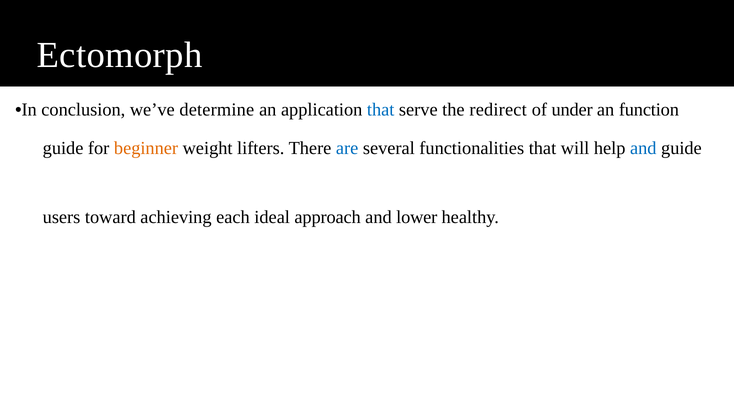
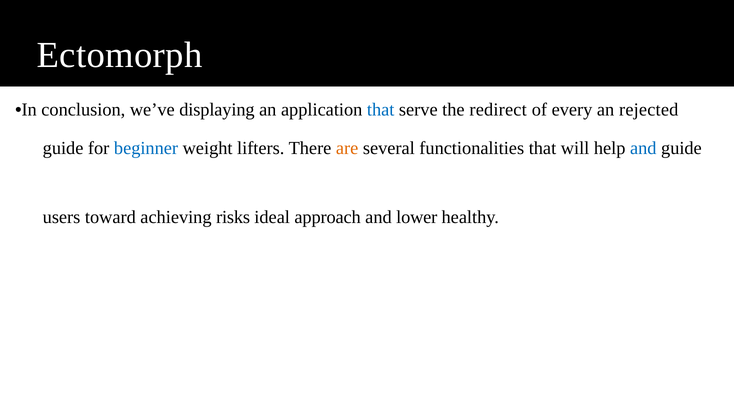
determine: determine -> displaying (217, 110)
under: under -> every (572, 110)
function: function -> rejected (649, 110)
beginner colour: orange -> blue (146, 148)
are colour: blue -> orange (347, 148)
each: each -> risks (233, 217)
